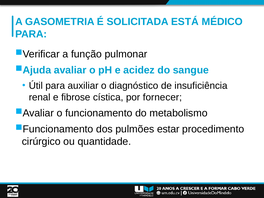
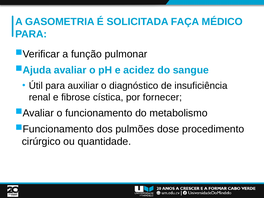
ESTÁ: ESTÁ -> FAÇA (185, 22)
estar: estar -> dose (168, 129)
